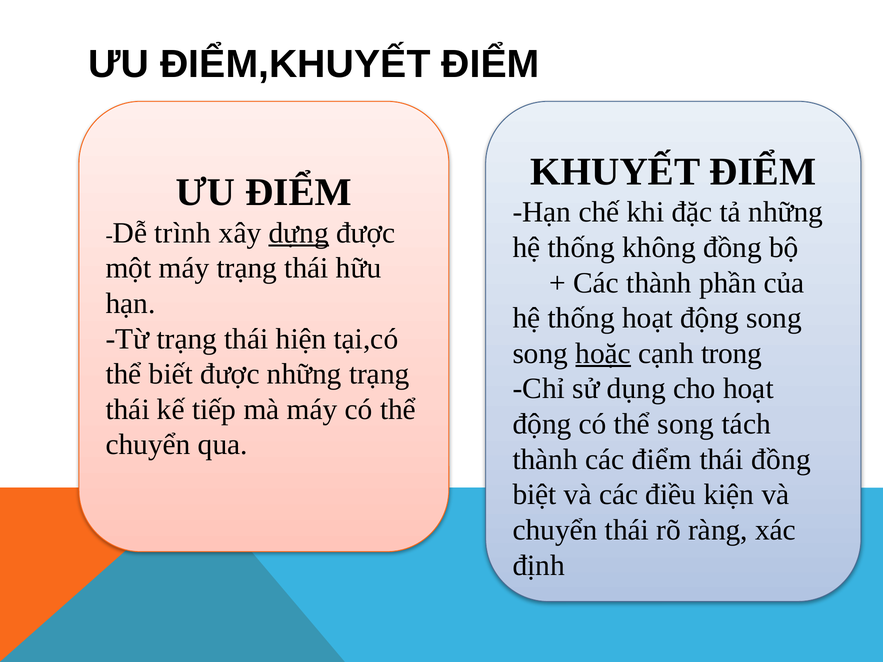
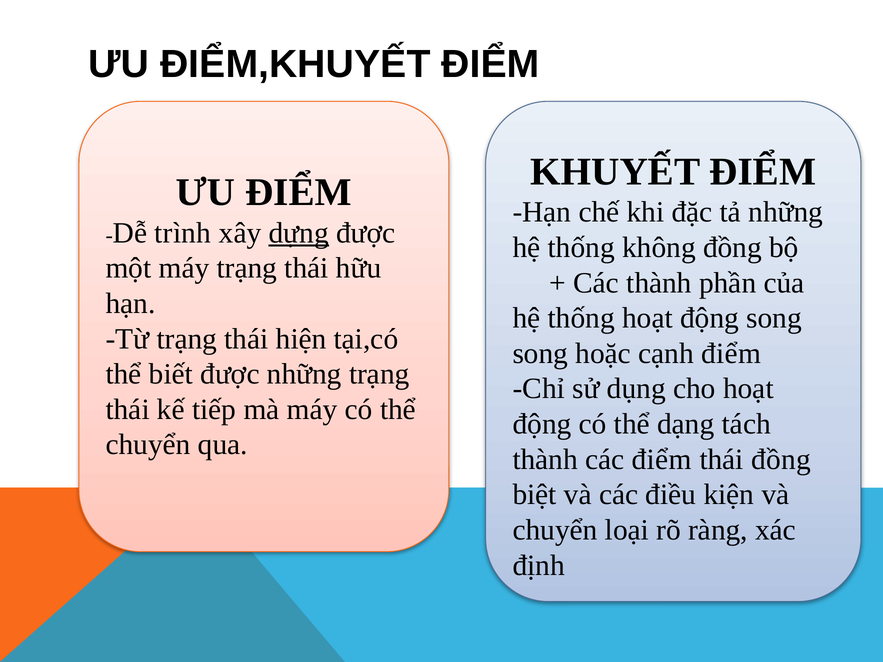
hoặc underline: present -> none (603, 354)
cạnh trong: trong -> điểm (731, 354)
thể song: song -> dạng (686, 424)
chuyển thái: thái -> loại (627, 530)
